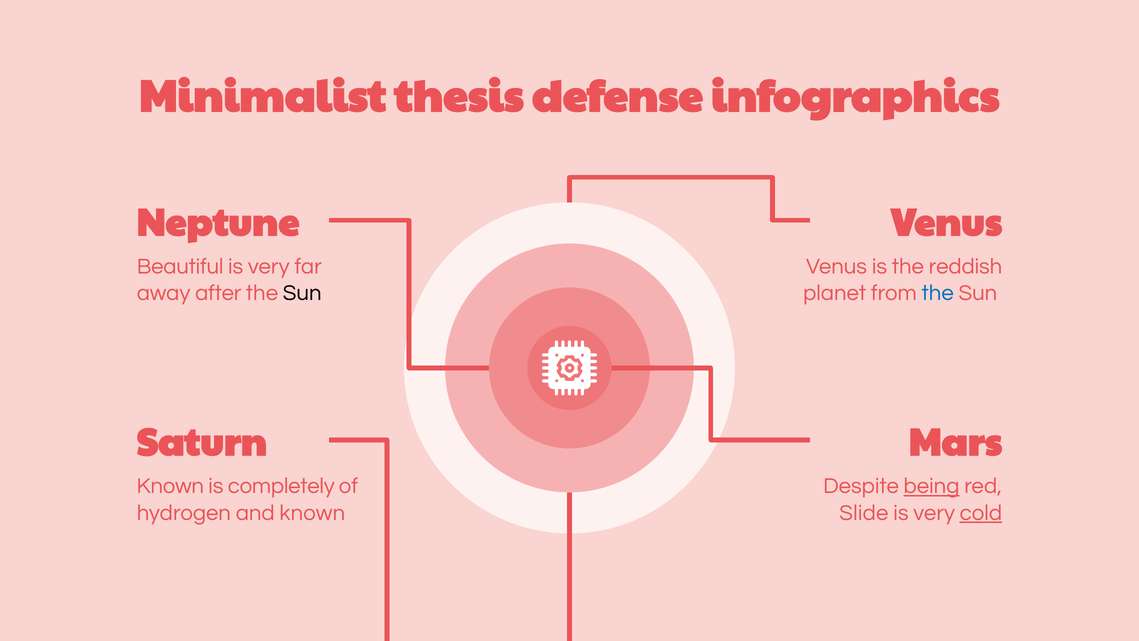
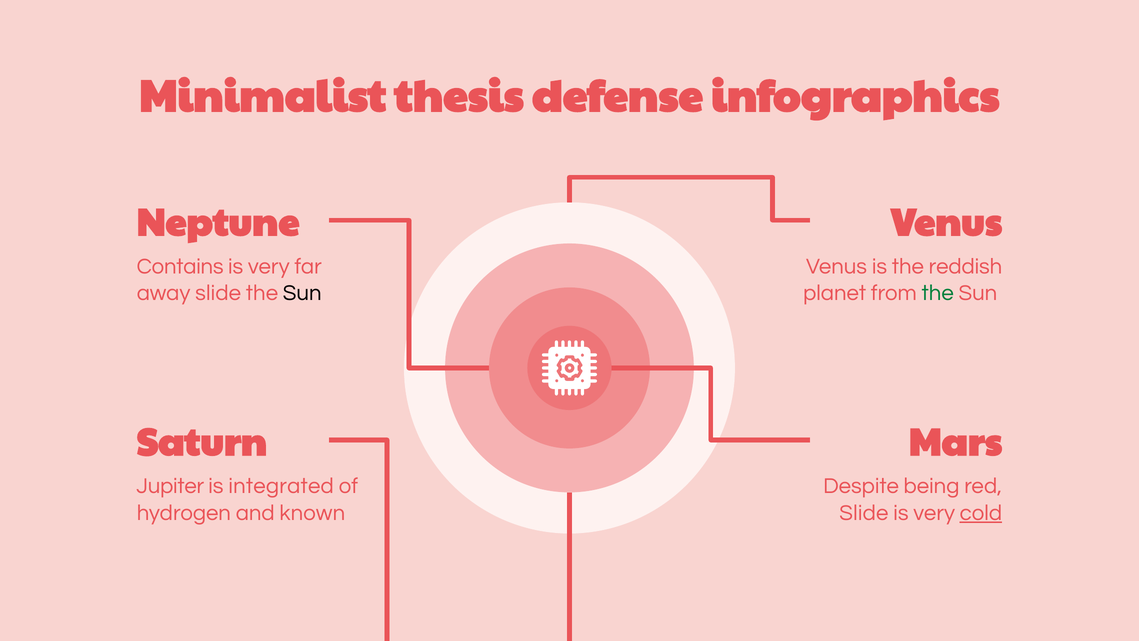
Beautiful: Beautiful -> Contains (180, 266)
away after: after -> slide (218, 293)
the colour: blue -> green (938, 293)
Known: Known -> Jupiter (170, 486)
completely: completely -> integrated (281, 486)
being underline: present -> none (932, 486)
